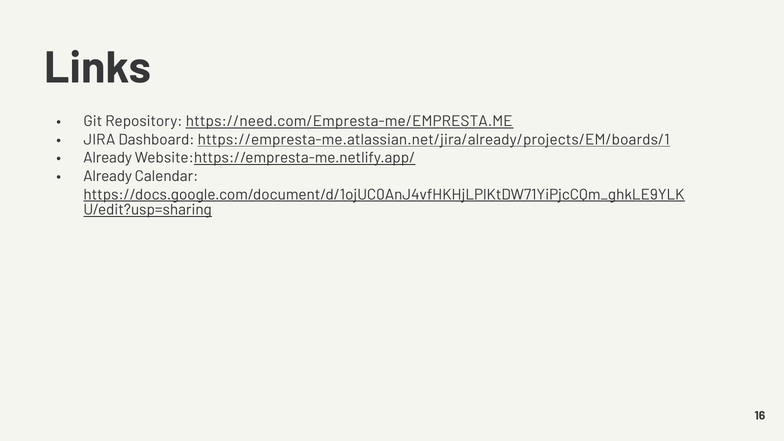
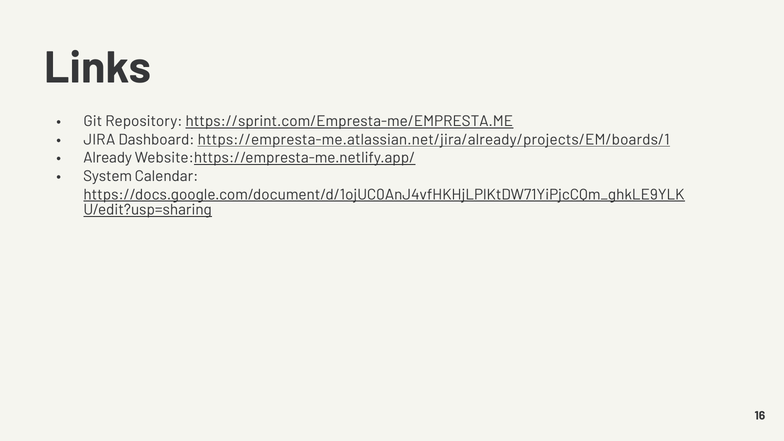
https://need.com/Empresta-me/EMPRESTA.ME: https://need.com/Empresta-me/EMPRESTA.ME -> https://sprint.com/Empresta-me/EMPRESTA.ME (349, 121)
Already: Already -> System (108, 176)
